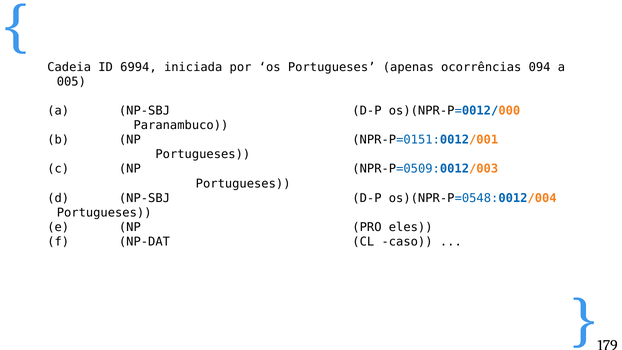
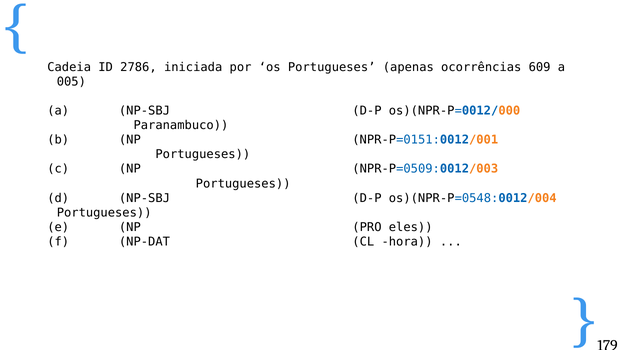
6994: 6994 -> 2786 (138, 67)
094: 094 -> 609 (540, 67)
caso: caso -> hora (407, 242)
